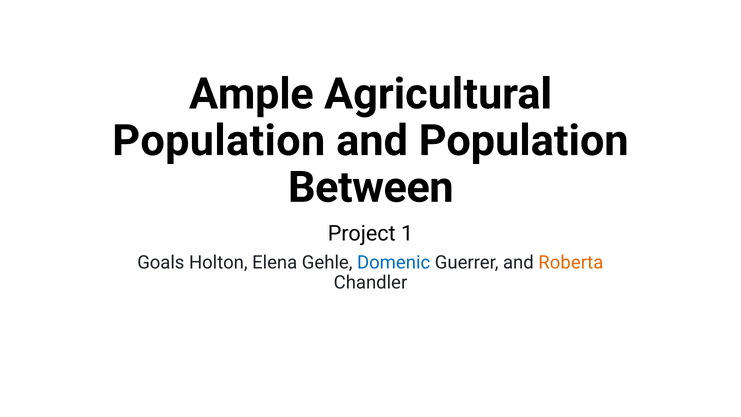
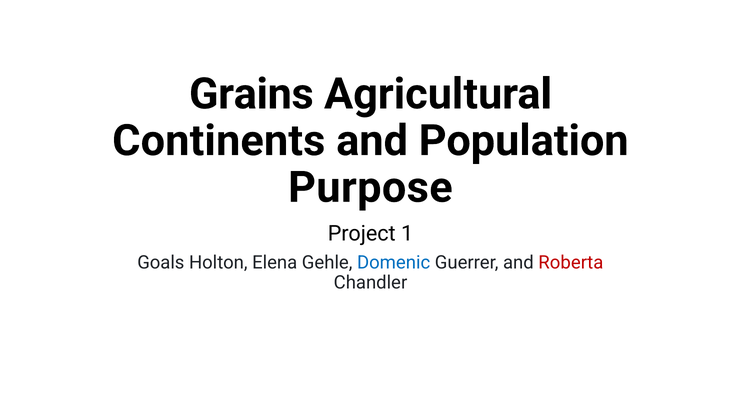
Ample: Ample -> Grains (251, 94)
Population: Population -> Continents (219, 141)
Between: Between -> Purpose (370, 187)
Roberta colour: orange -> red (571, 263)
